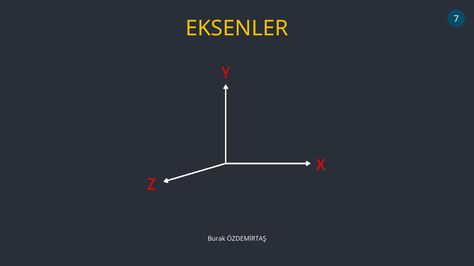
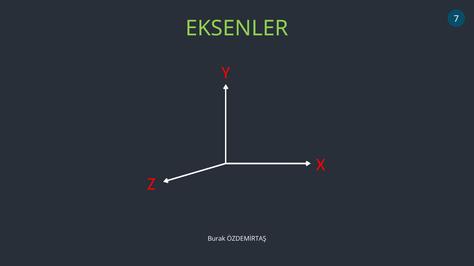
EKSENLER colour: yellow -> light green (237, 29)
